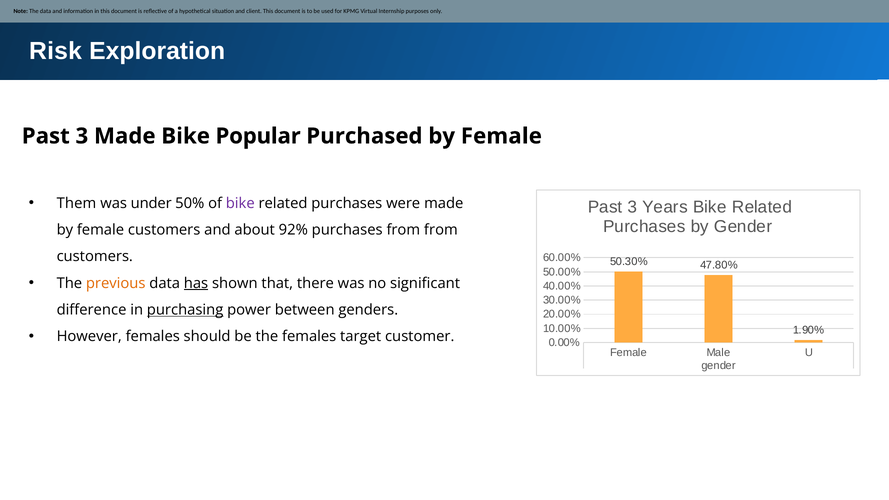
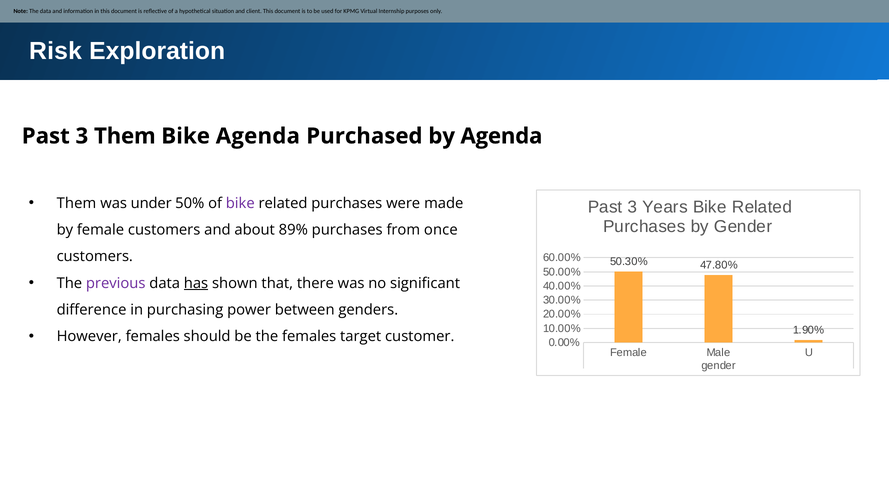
3 Made: Made -> Them (125, 136)
Bike Popular: Popular -> Agenda (258, 136)
Purchased by Female: Female -> Agenda (501, 136)
92%: 92% -> 89% (293, 230)
from from: from -> once (441, 230)
previous colour: orange -> purple (116, 283)
purchasing underline: present -> none (185, 310)
